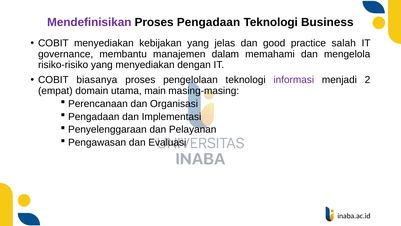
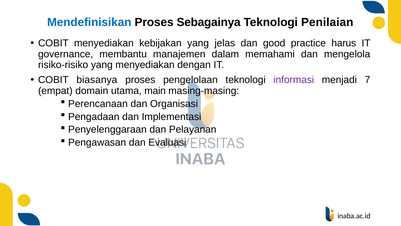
Mendefinisikan colour: purple -> blue (89, 22)
Proses Pengadaan: Pengadaan -> Sebagainya (209, 22)
Business: Business -> Penilaian (327, 22)
salah: salah -> harus (344, 43)
2: 2 -> 7 (367, 80)
